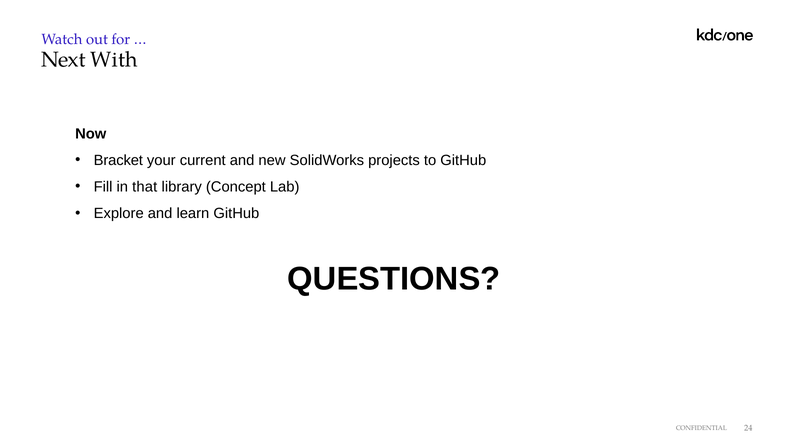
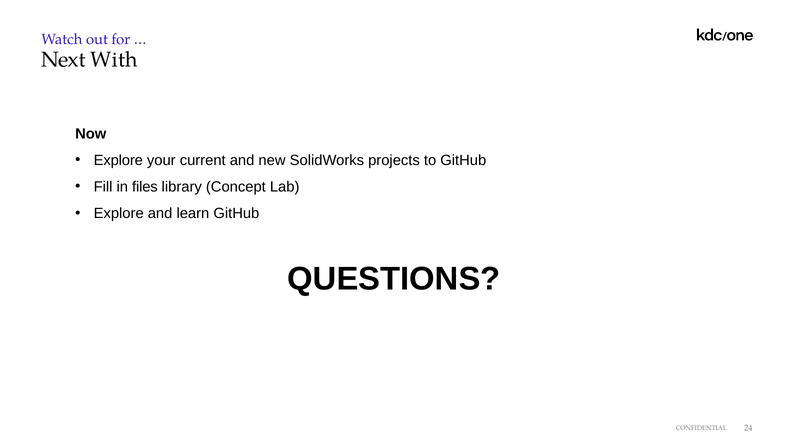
Bracket: Bracket -> Explore (118, 160)
that: that -> files (145, 187)
